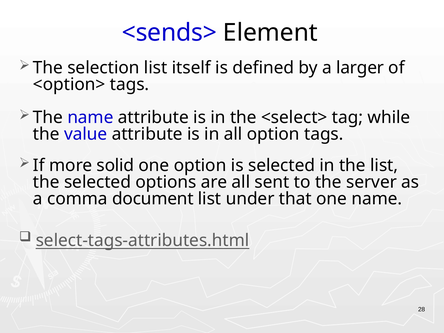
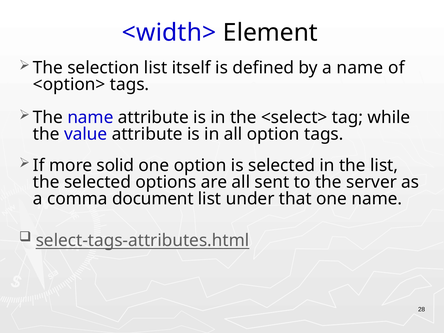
<sends>: <sends> -> <width> (169, 33)
a larger: larger -> name (360, 68)
